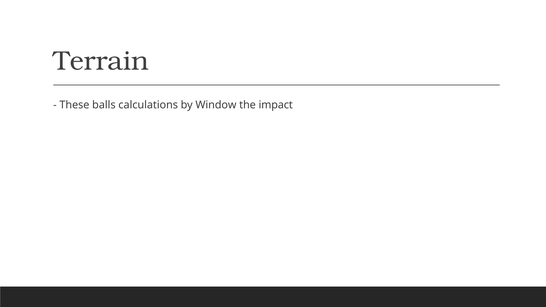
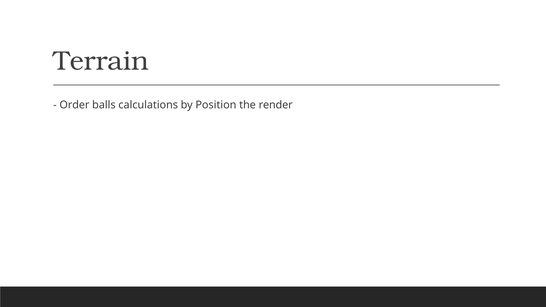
These: These -> Order (74, 105)
Window: Window -> Position (216, 105)
impact: impact -> render (276, 105)
